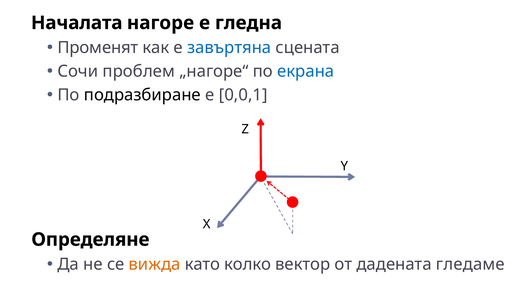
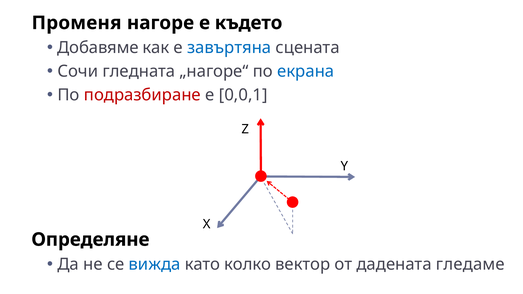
Началата: Началата -> Променя (77, 23)
гледна: гледна -> където (249, 23)
Променят: Променят -> Добавяме (98, 48)
проблем: проблем -> гледната (139, 71)
подразбиране colour: black -> red (142, 95)
вижда colour: orange -> blue (155, 265)
